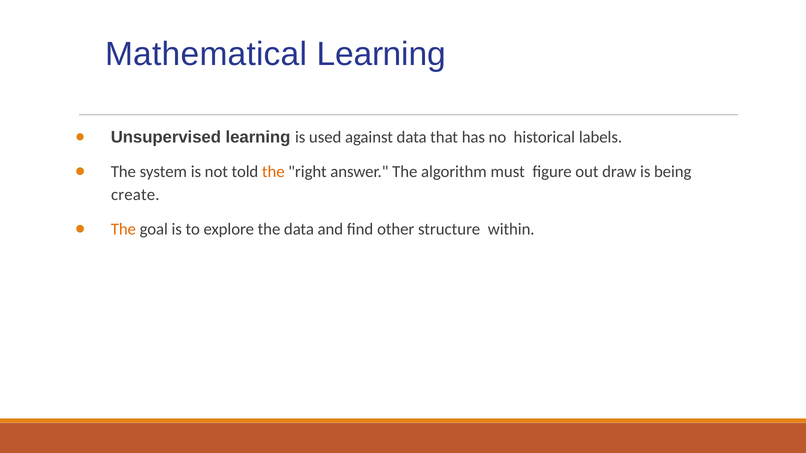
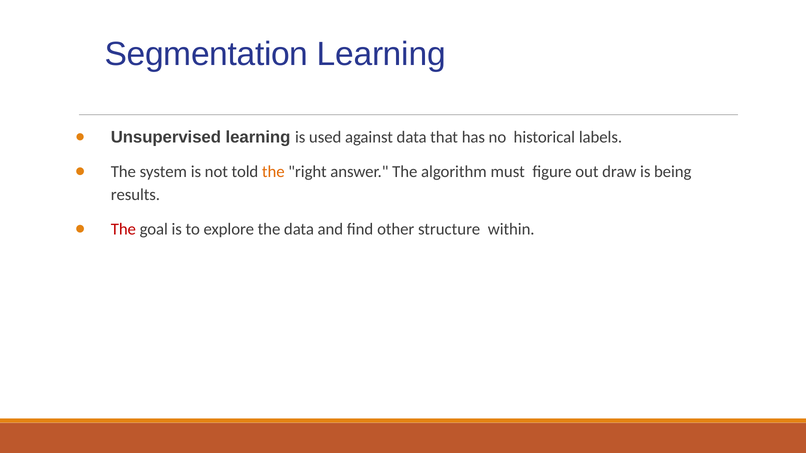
Mathematical: Mathematical -> Segmentation (206, 54)
create: create -> results (135, 195)
The colour: orange -> red (123, 230)
